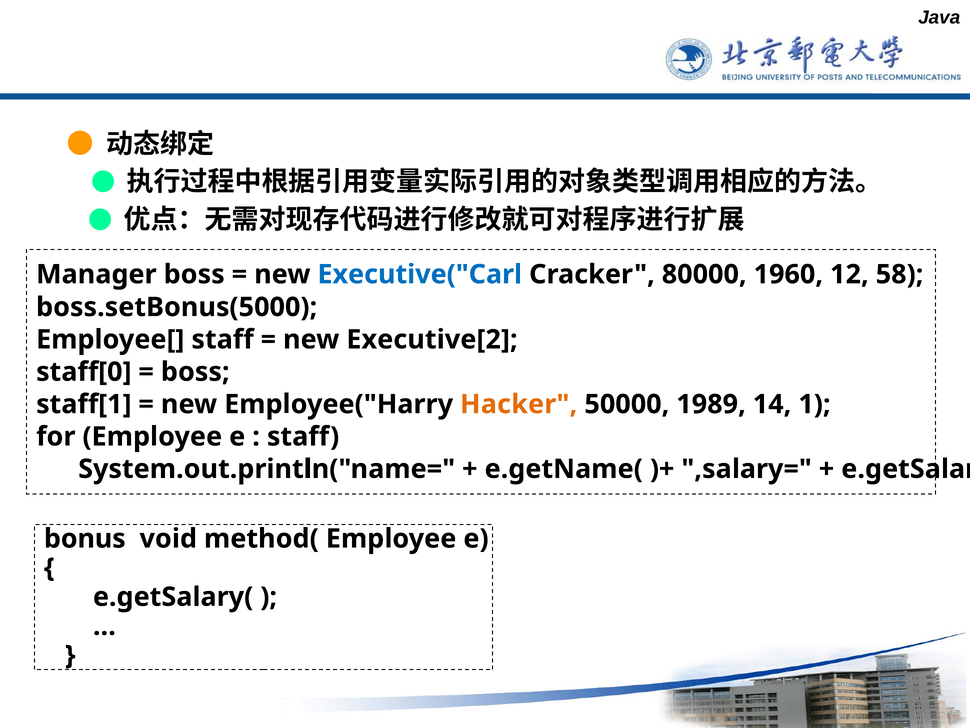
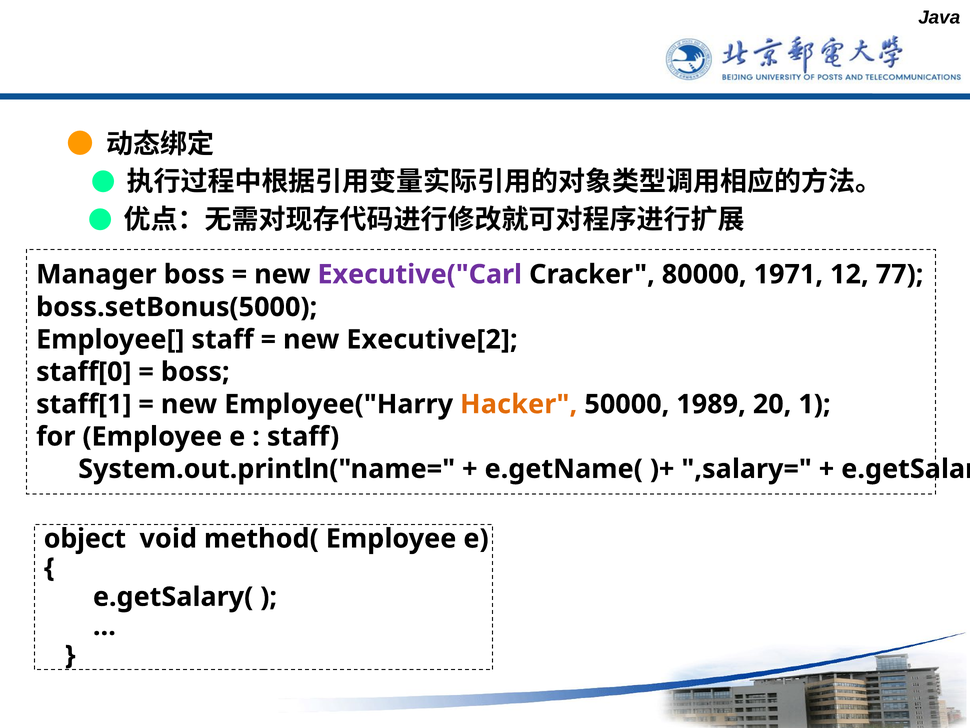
Executive("Carl colour: blue -> purple (420, 274)
1960: 1960 -> 1971 (788, 274)
58: 58 -> 77 (900, 274)
14: 14 -> 20 (772, 404)
bonus: bonus -> object (85, 538)
